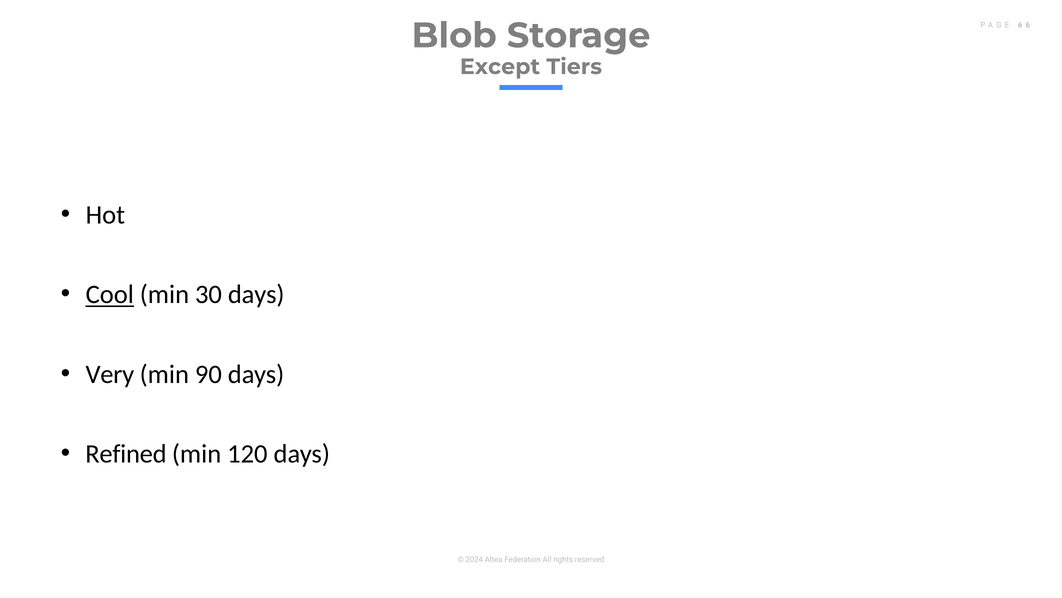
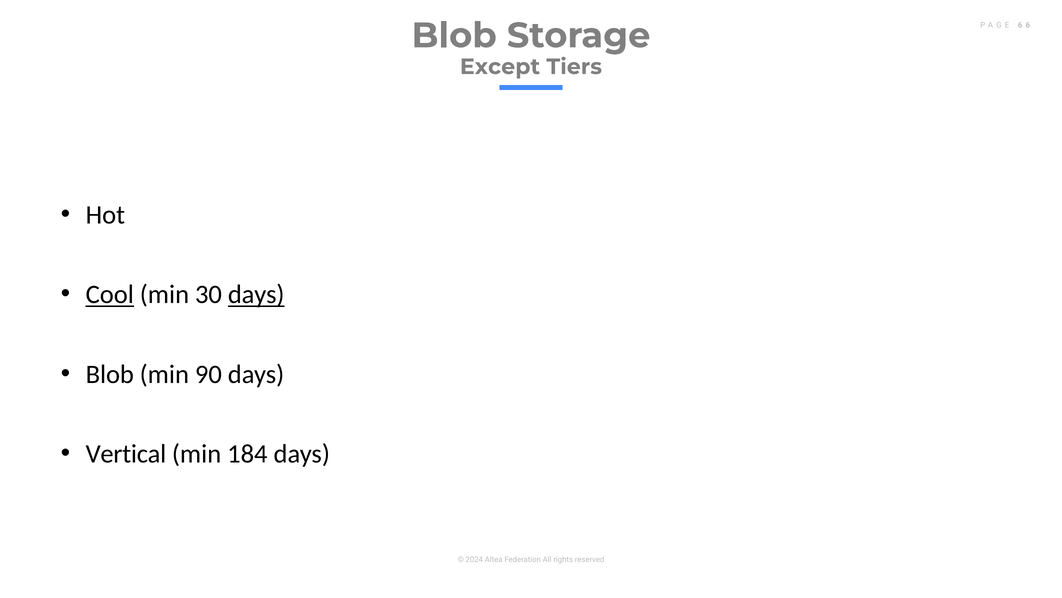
days underline: none -> present (256, 294)
Very: Very -> Blob (110, 374)
Refined: Refined -> Vertical (126, 454)
120: 120 -> 184 (247, 454)
